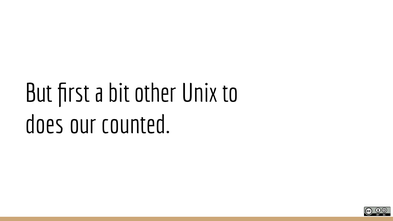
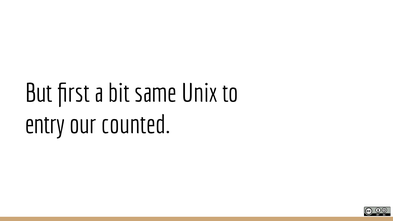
other: other -> same (156, 93)
does: does -> entry (45, 125)
